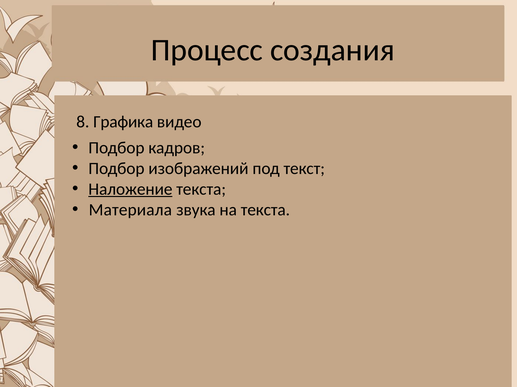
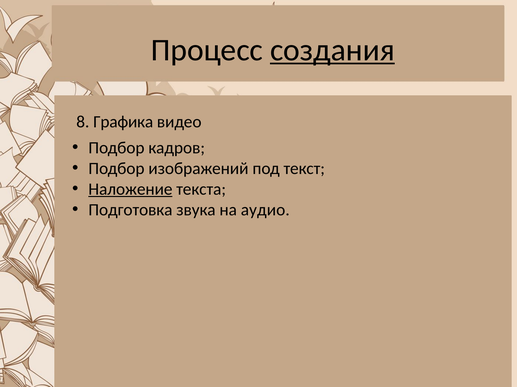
создания underline: none -> present (332, 50)
Материала: Материала -> Подготовка (130, 210)
на текста: текста -> аудио (265, 210)
